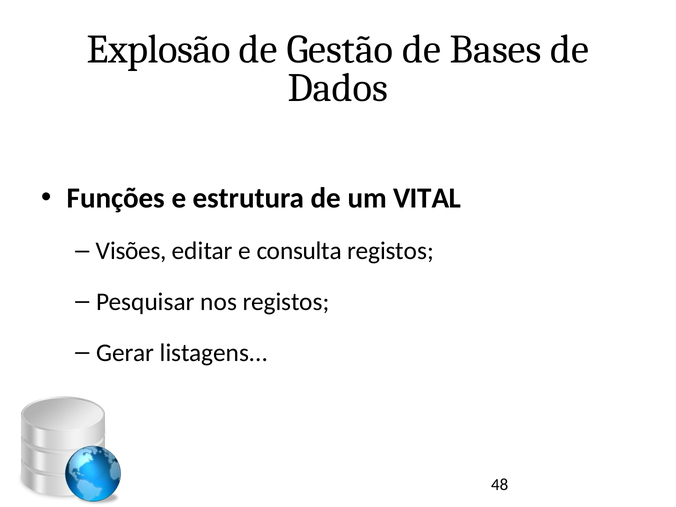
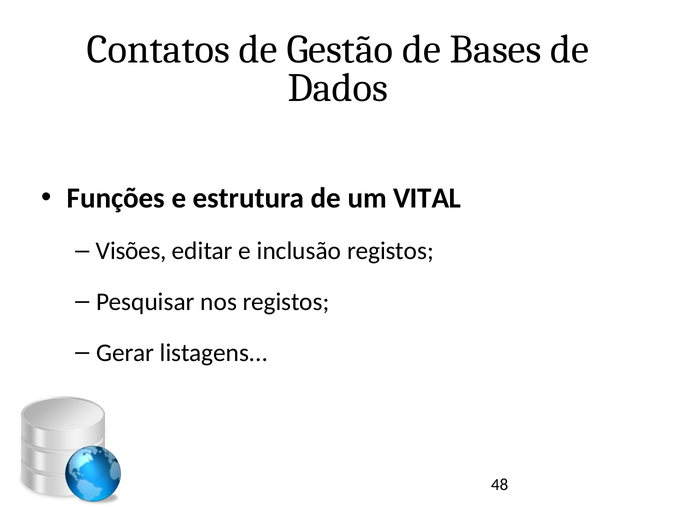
Explosão: Explosão -> Contatos (158, 49)
consulta: consulta -> inclusão (299, 251)
